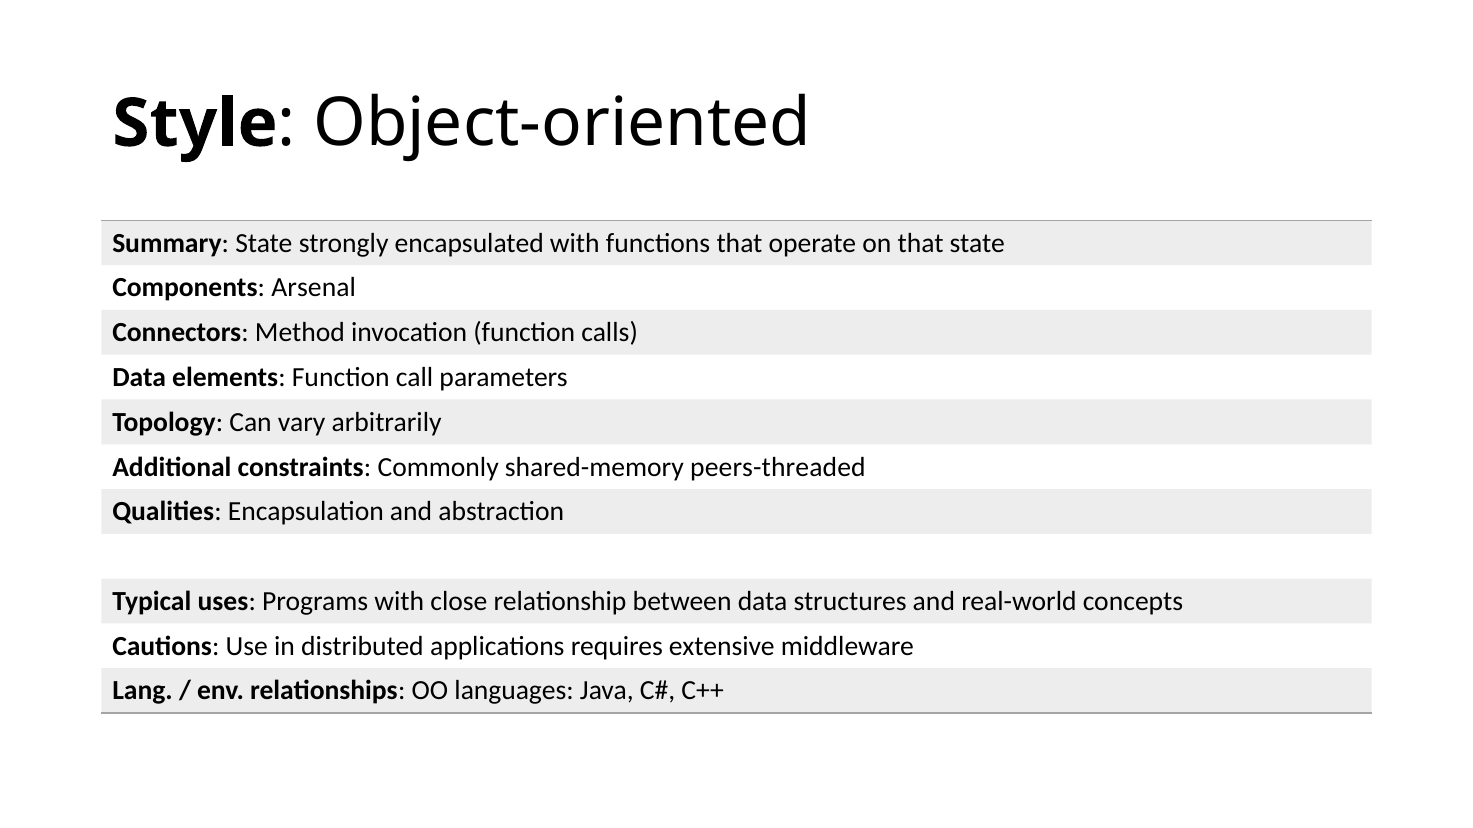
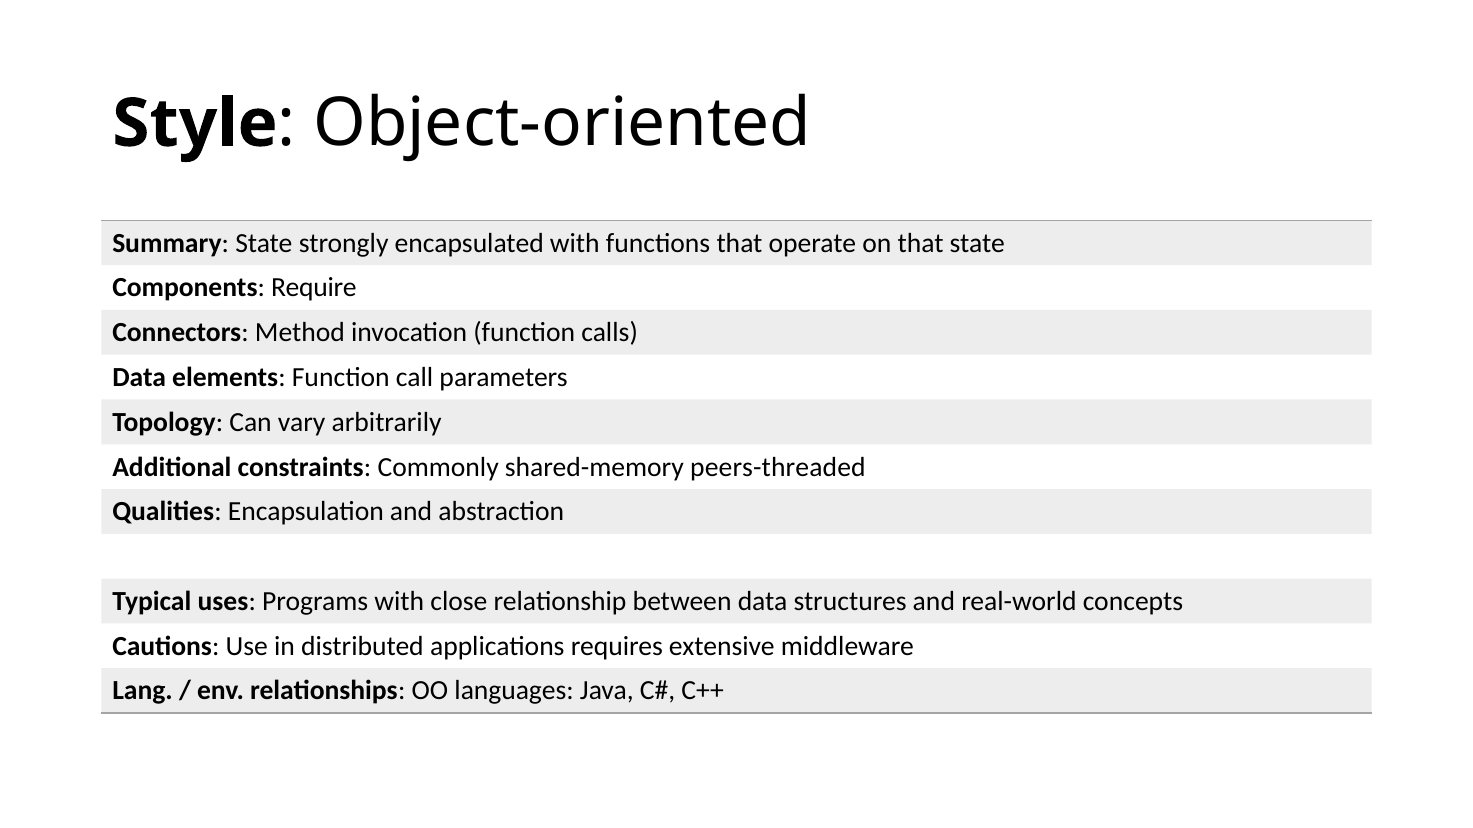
Arsenal: Arsenal -> Require (314, 288)
